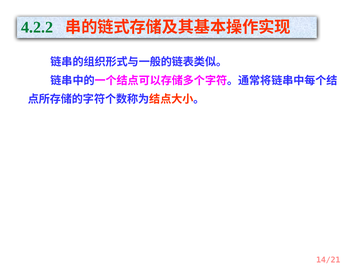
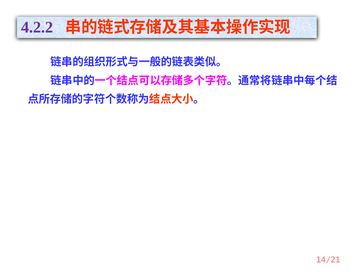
4.2.2 colour: green -> purple (37, 27)
